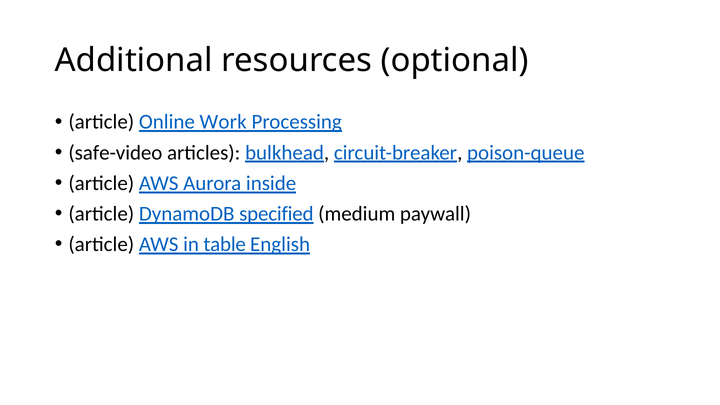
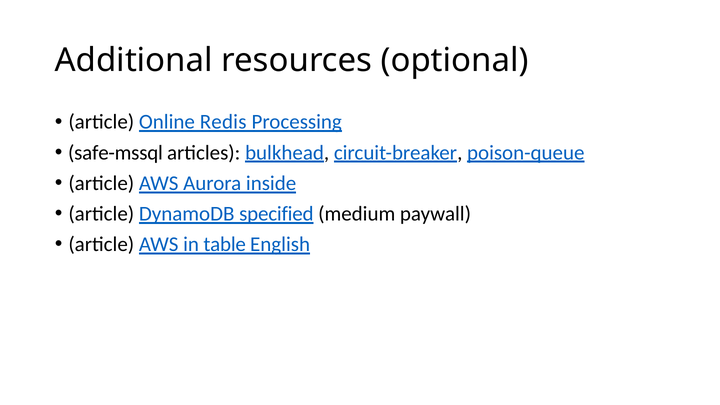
Work: Work -> Redis (223, 122)
safe-video: safe-video -> safe-mssql (115, 153)
